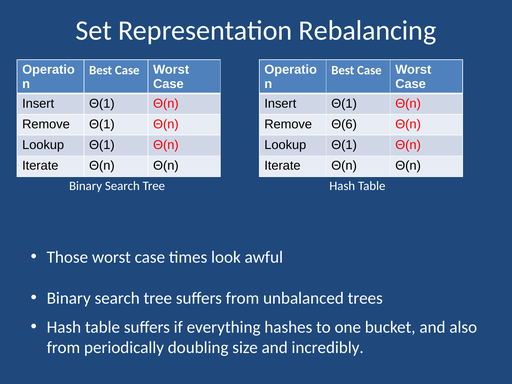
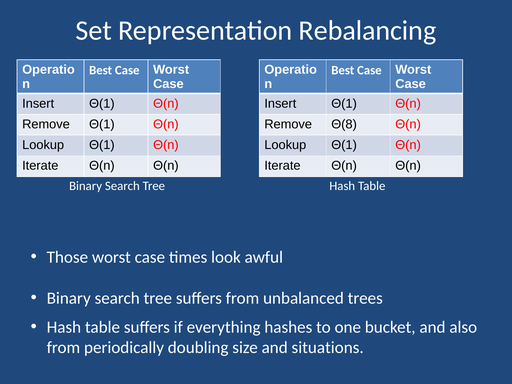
Θ(6: Θ(6 -> Θ(8 (344, 124)
incredibly: incredibly -> situations (328, 348)
